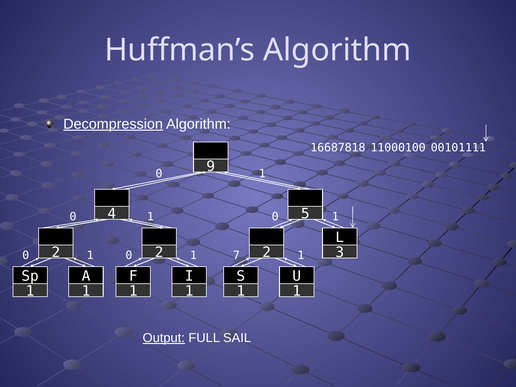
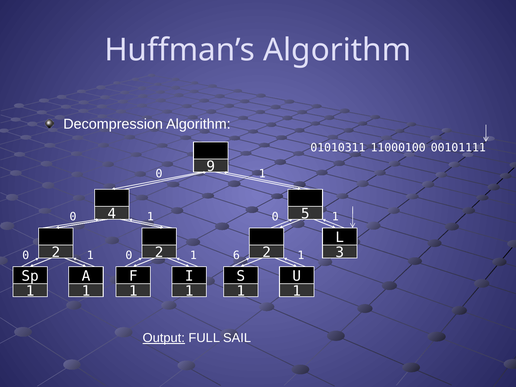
Decompression underline: present -> none (113, 124)
16687818: 16687818 -> 01010311 (338, 148)
7: 7 -> 6 (236, 255)
